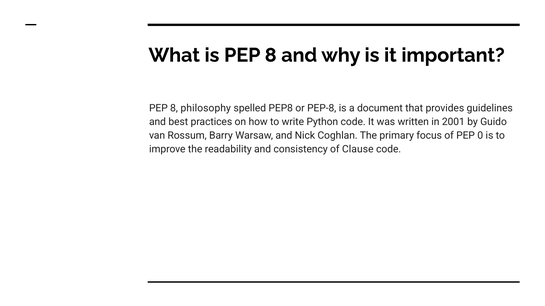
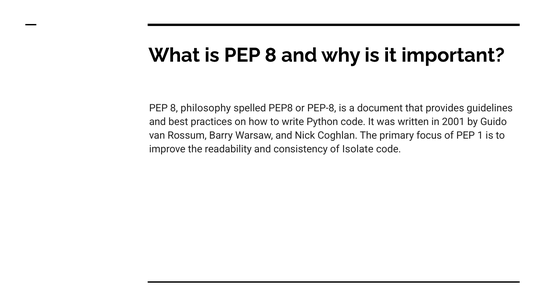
0: 0 -> 1 (480, 136)
Clause: Clause -> Isolate (358, 149)
